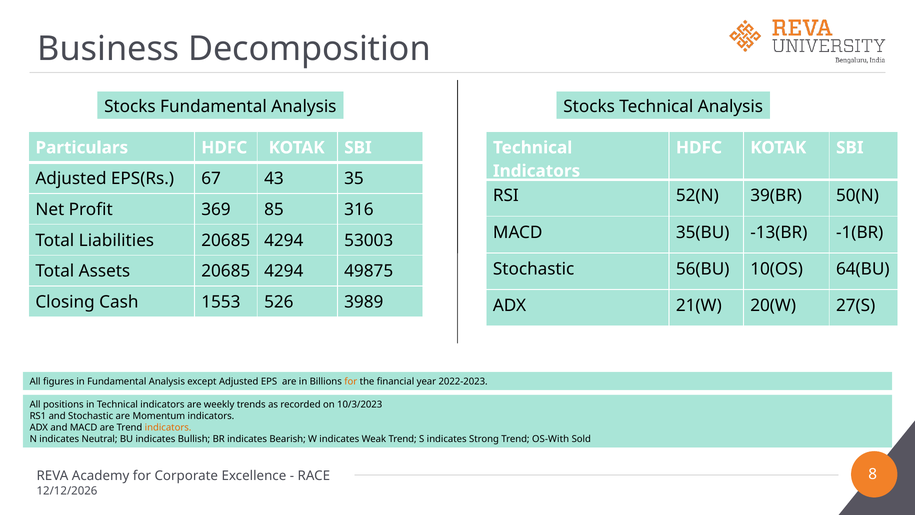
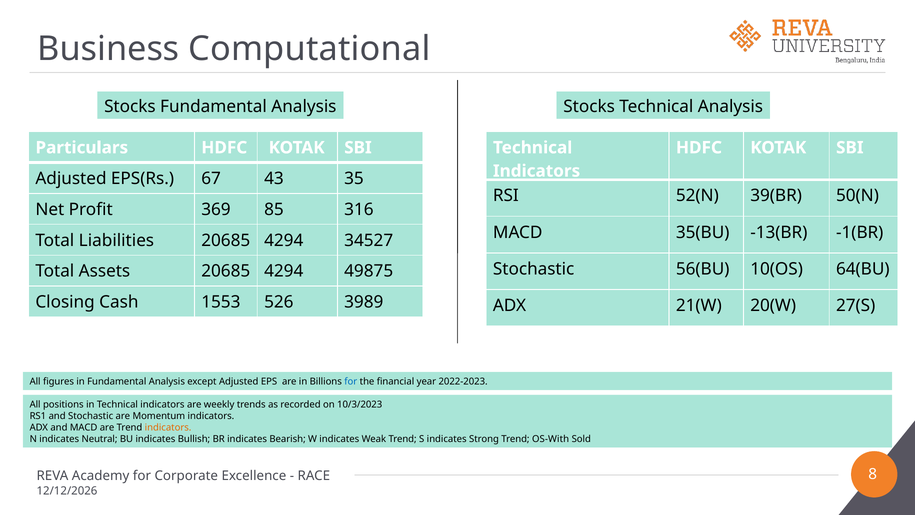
Decomposition: Decomposition -> Computational (309, 49)
53003: 53003 -> 34527 (369, 240)
for colour: orange -> blue (351, 381)
